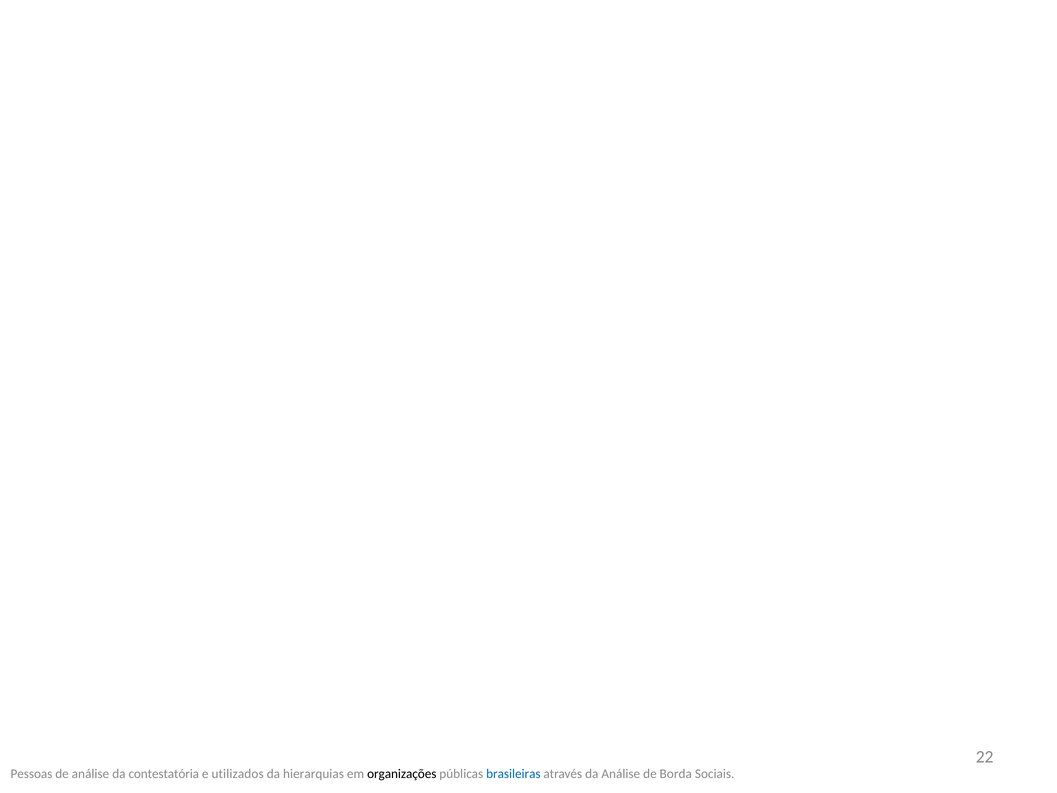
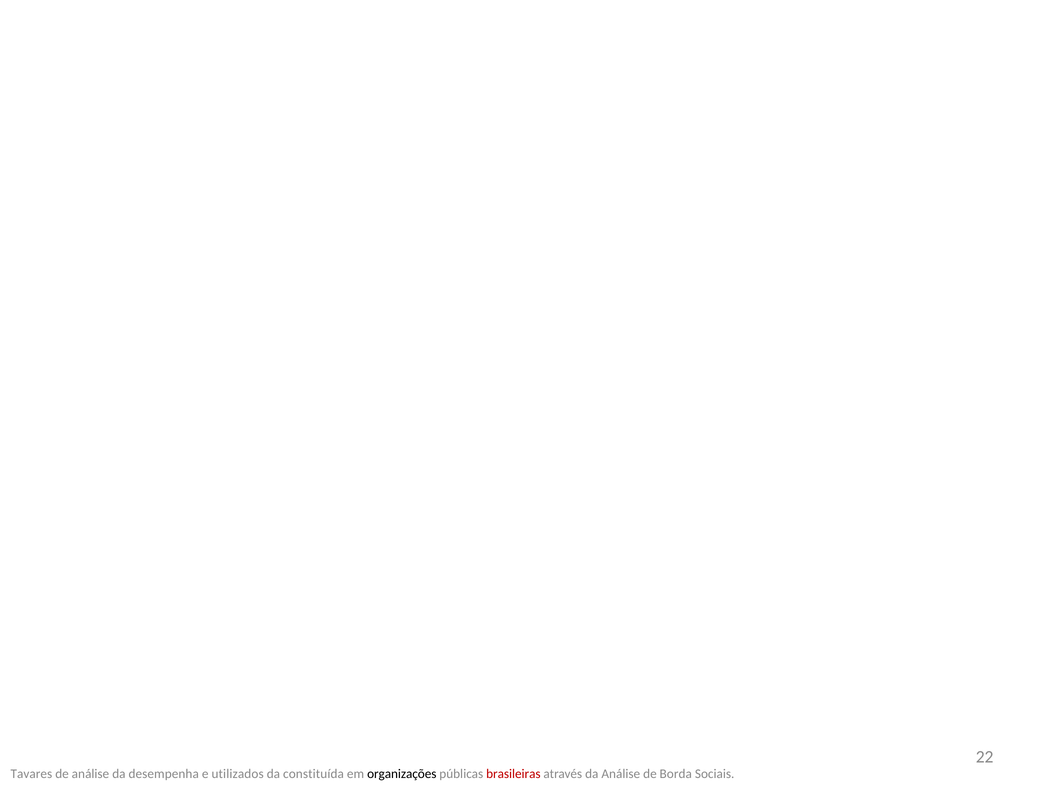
Pessoas: Pessoas -> Tavares (31, 773)
contestatória: contestatória -> desempenha (164, 773)
hierarquias: hierarquias -> constituída (313, 773)
brasileiras colour: blue -> red (513, 773)
